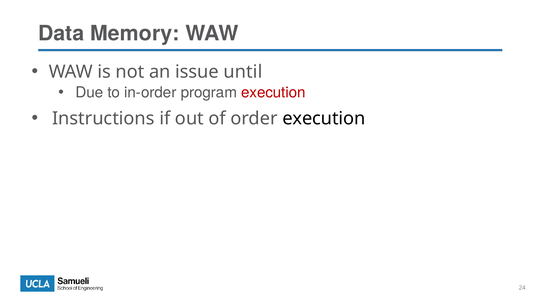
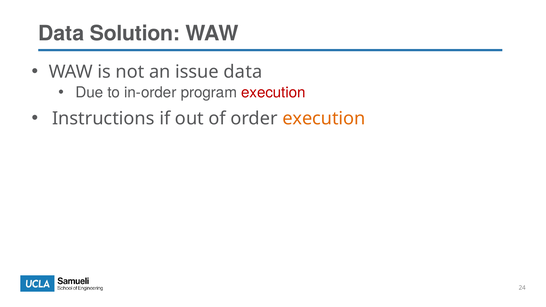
Memory: Memory -> Solution (135, 34)
issue until: until -> data (243, 72)
execution colour: black -> orange (324, 119)
